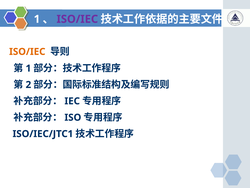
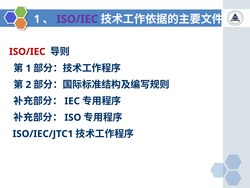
ISO/IEC colour: orange -> red (27, 52)
